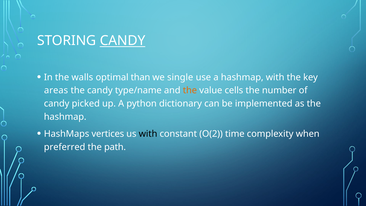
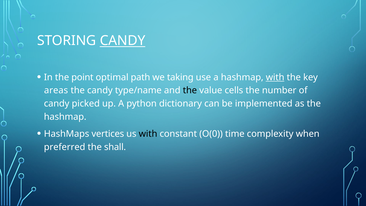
walls: walls -> point (82, 77)
than: than -> path (140, 77)
single: single -> taking (180, 77)
with underline: none -> present (275, 77)
the colour: orange -> black (190, 90)
O(2: O(2 -> O(0 (211, 134)
path: path -> shall (115, 147)
